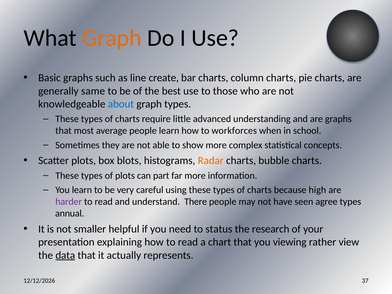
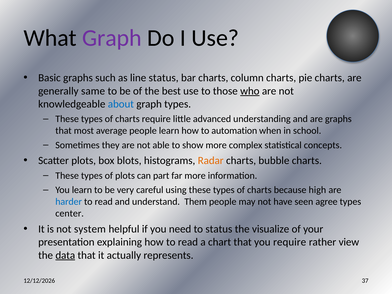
Graph colour: orange -> purple (112, 38)
line create: create -> status (164, 78)
who underline: none -> present (250, 91)
workforces: workforces -> automation (234, 131)
harder colour: purple -> blue (69, 202)
There: There -> Them (196, 202)
annual: annual -> center (70, 213)
smaller: smaller -> system (90, 229)
research: research -> visualize (271, 229)
you viewing: viewing -> require (290, 242)
